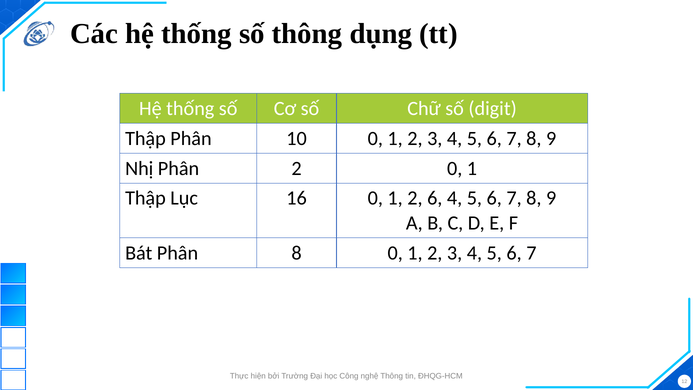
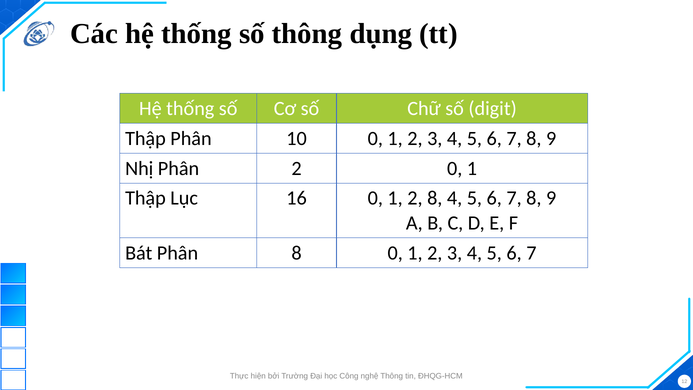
2 6: 6 -> 8 (435, 198)
